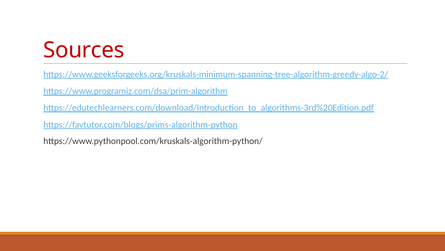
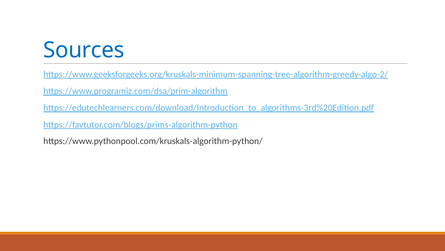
Sources colour: red -> blue (84, 50)
